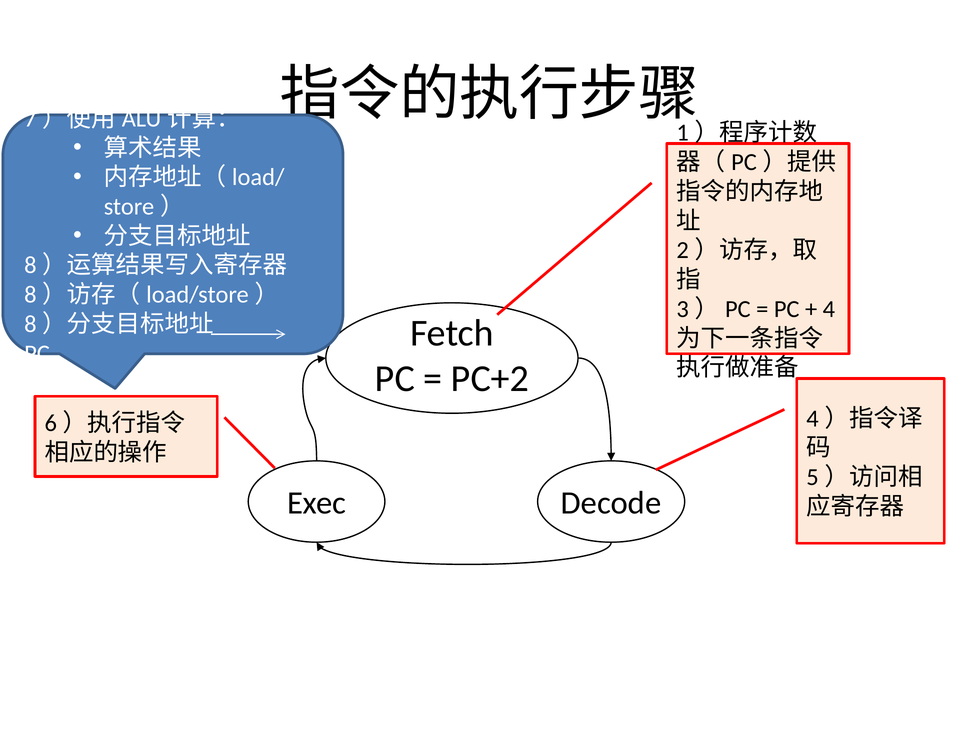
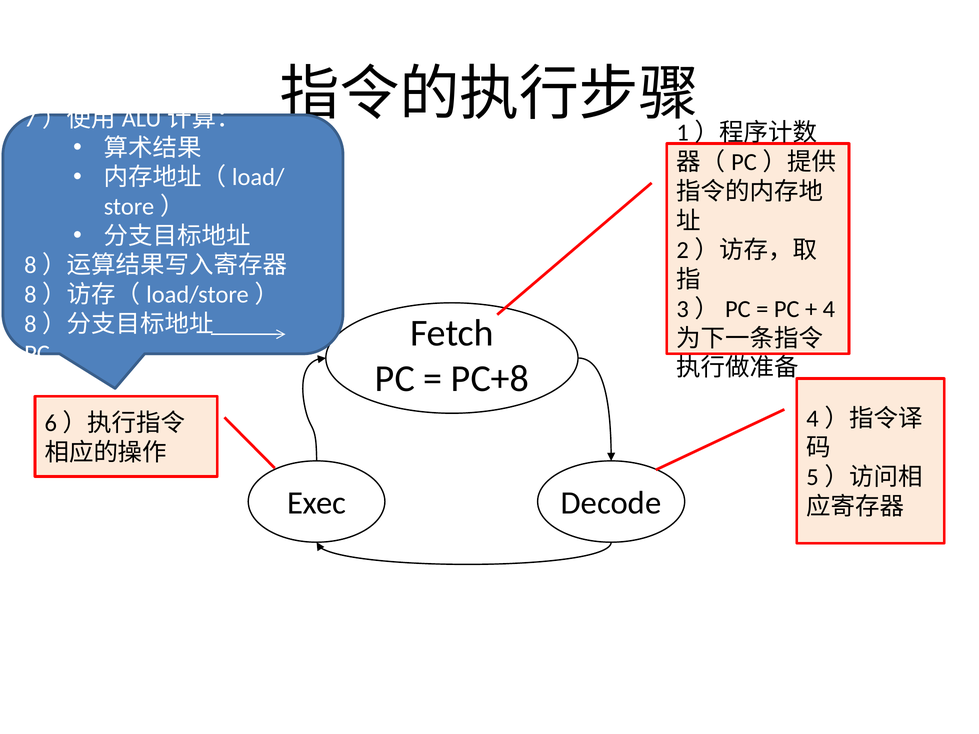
PC+2: PC+2 -> PC+8 (490, 379)
